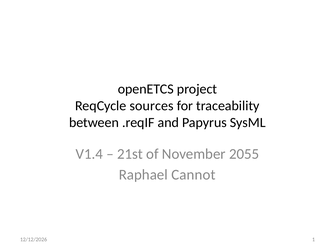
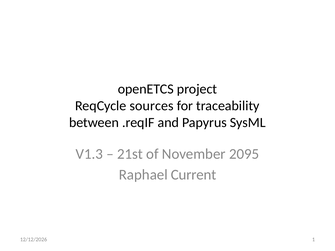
V1.4: V1.4 -> V1.3 (89, 154)
2055: 2055 -> 2095 (244, 154)
Cannot: Cannot -> Current (194, 175)
